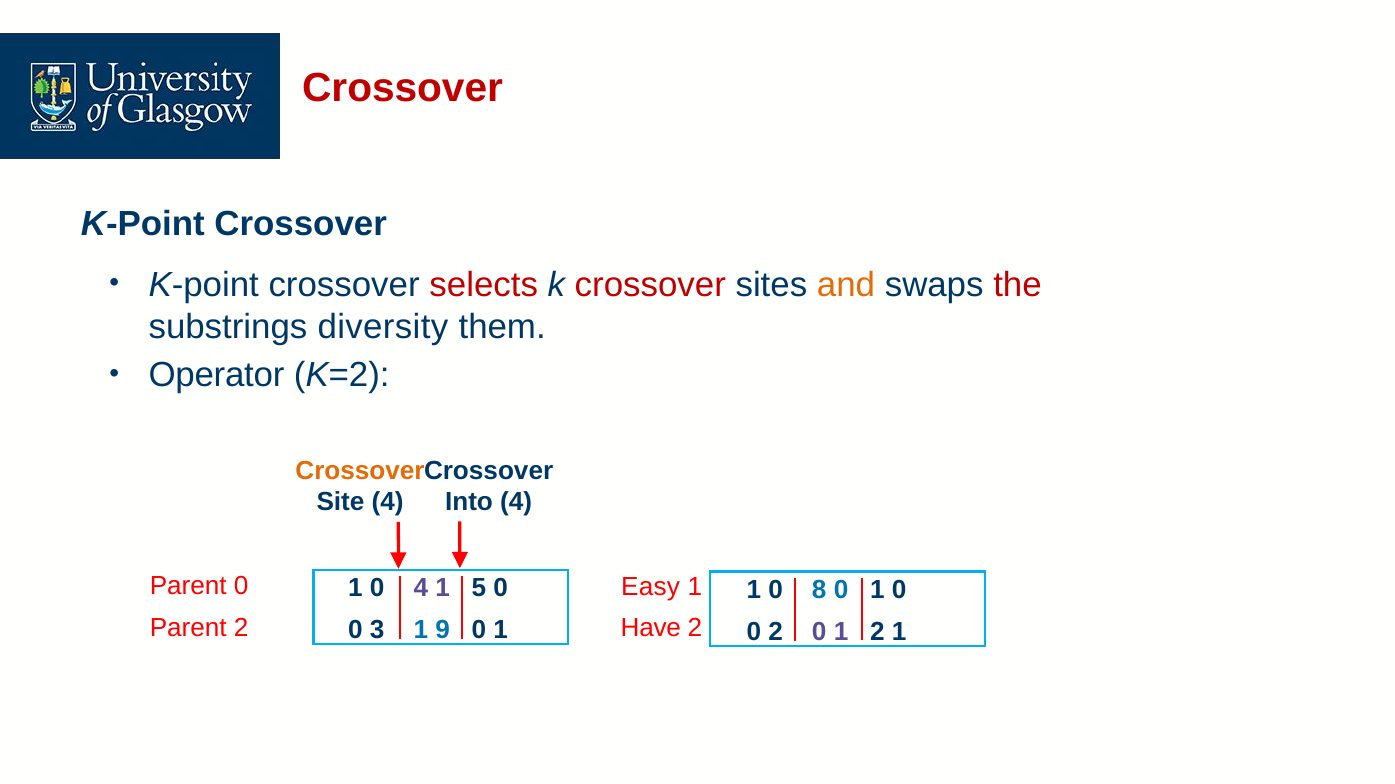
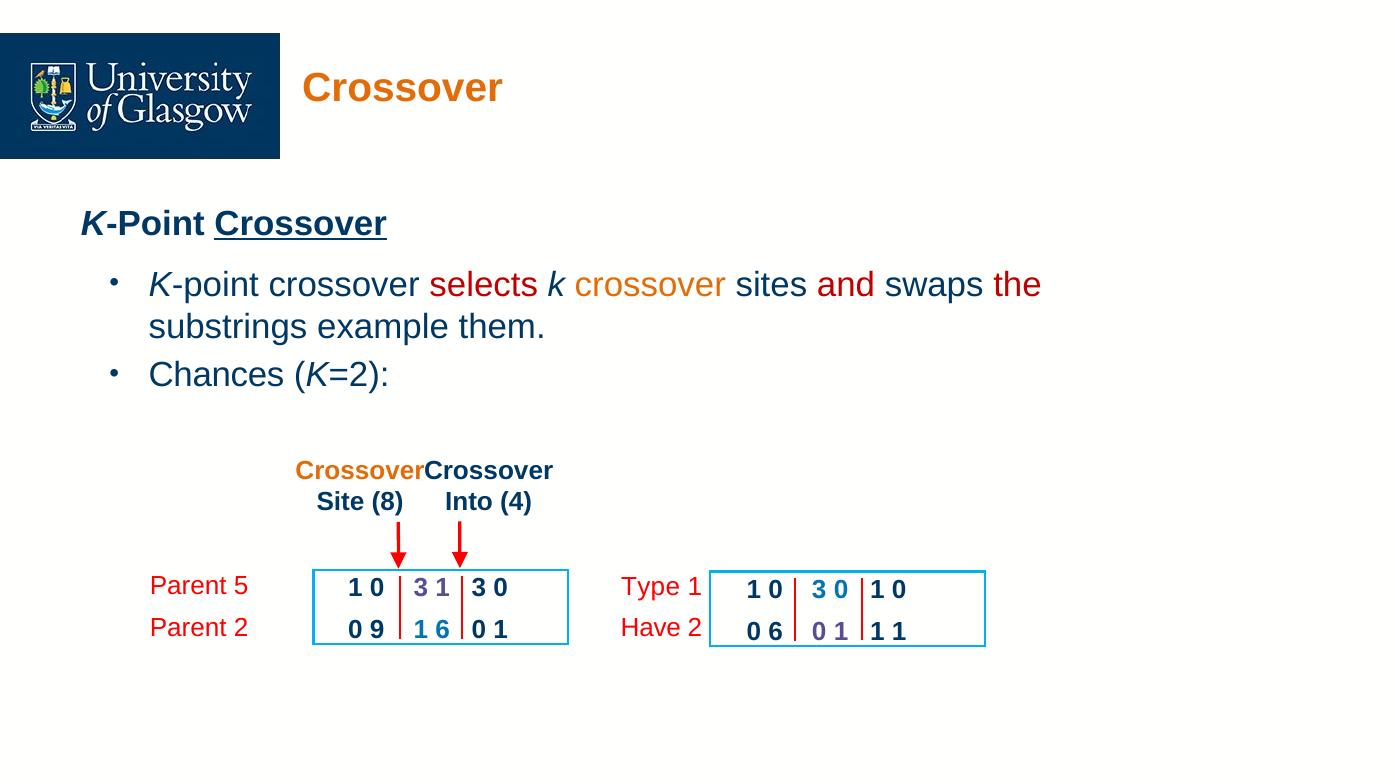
Crossover colour: red -> orange (403, 88)
Crossover underline: none -> present (301, 225)
crossover colour: red -> orange (650, 285)
and colour: orange -> red (846, 285)
diversity: diversity -> example (383, 327)
Operator: Operator -> Chances (216, 376)
Site 4: 4 -> 8 (388, 503)
Parent 0: 0 -> 5 (241, 587)
Easy: Easy -> Type (651, 587)
4: 4 -> 3 (421, 588)
1 5: 5 -> 3 (479, 588)
8: 8 -> 3 (819, 590)
3: 3 -> 9 (377, 630)
1 9: 9 -> 6 (443, 630)
0 2: 2 -> 6 (776, 632)
0 1 2: 2 -> 1 (877, 632)
